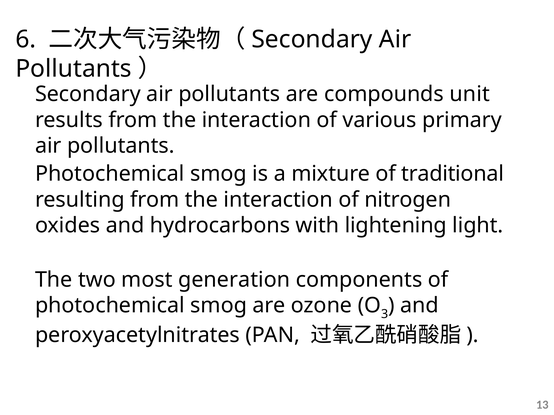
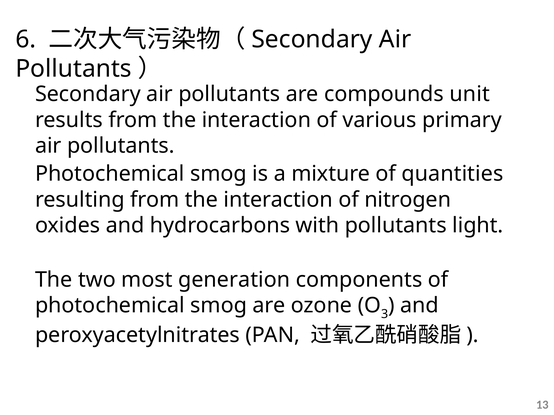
traditional: traditional -> quantities (452, 174)
with lightening: lightening -> pollutants (396, 226)
